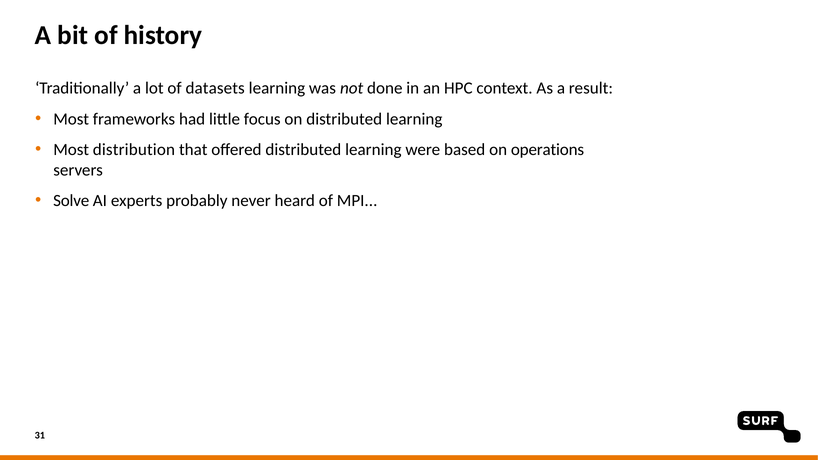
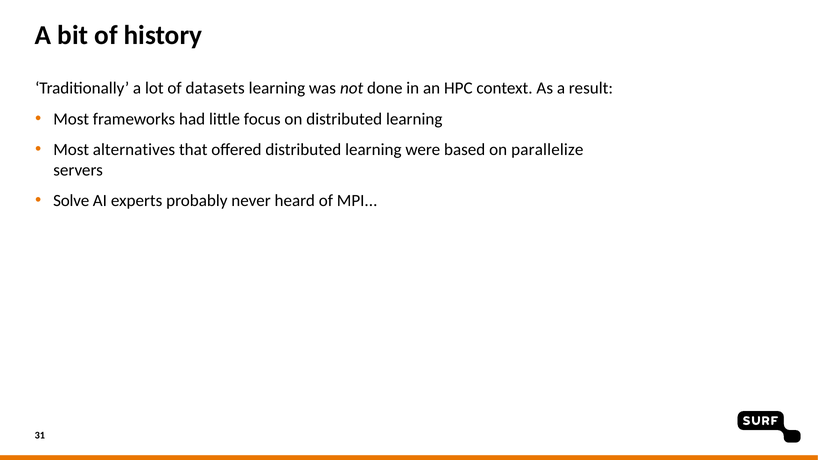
distribution: distribution -> alternatives (134, 150)
operations: operations -> parallelize (547, 150)
